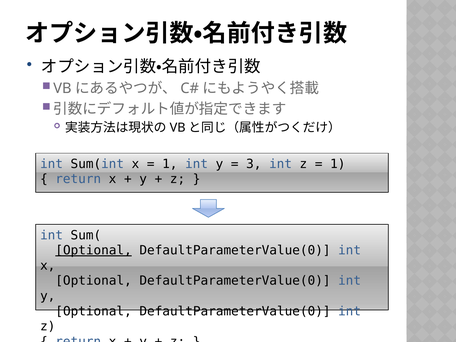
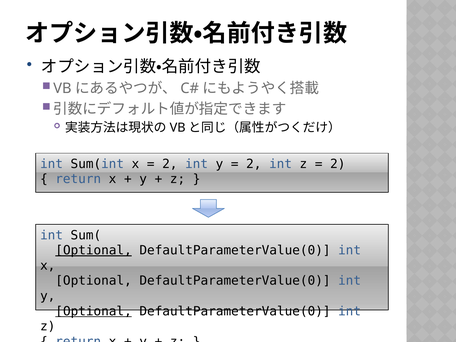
1: 1 -> 2 (170, 164)
3: 3 -> 2 (254, 164)
1: 1 -> 2 (338, 164)
Optional underline: none -> present (94, 311)
